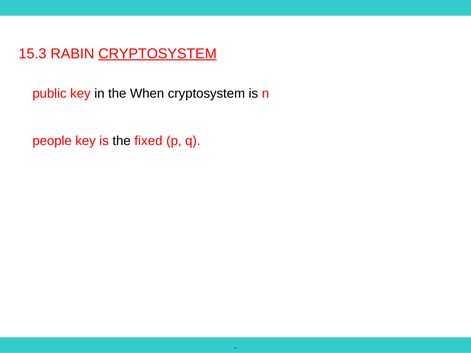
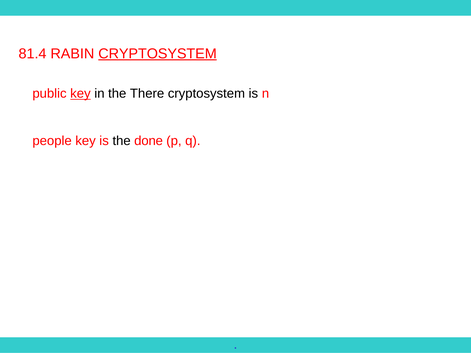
15.3: 15.3 -> 81.4 (33, 54)
key underline: none -> present (80, 94)
When: When -> There (147, 94)
fixed: fixed -> done (149, 141)
